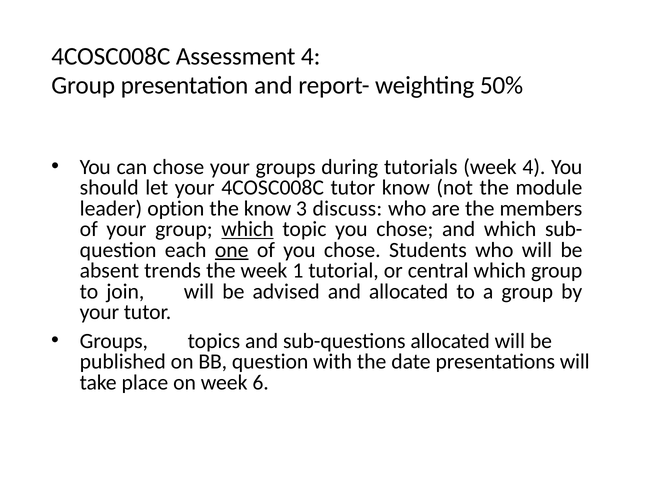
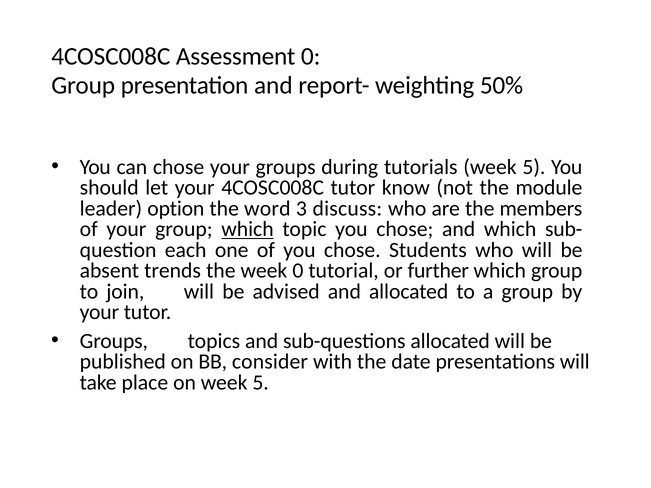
Assessment 4: 4 -> 0 (311, 57)
tutorials week 4: 4 -> 5 (534, 167)
the know: know -> word (267, 209)
one underline: present -> none (232, 250)
week 1: 1 -> 0 (298, 271)
central: central -> further (438, 271)
BB question: question -> consider (270, 362)
on week 6: 6 -> 5 (261, 383)
